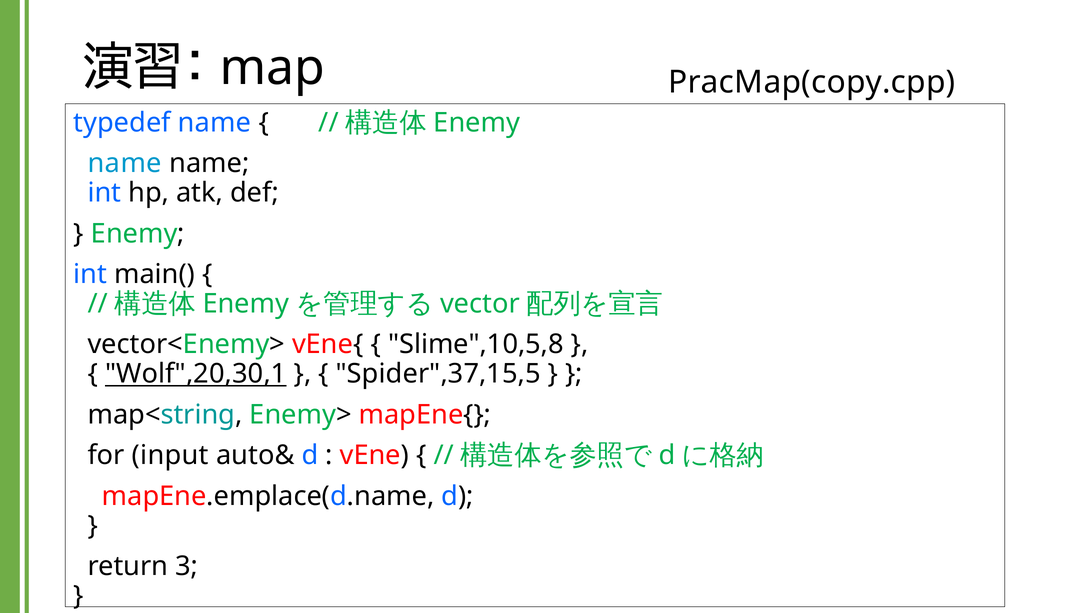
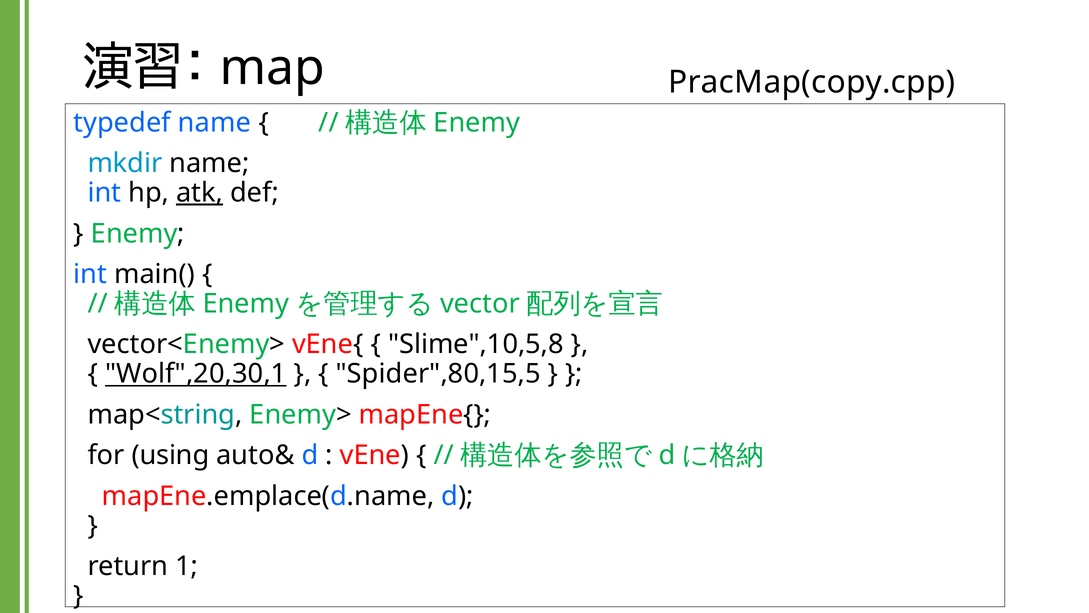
name: name -> mkdir (125, 163)
atk underline: none -> present (200, 193)
Spider",37,15,5: Spider",37,15,5 -> Spider",80,15,5 (438, 374)
input: input -> using (170, 455)
3: 3 -> 1 (187, 566)
